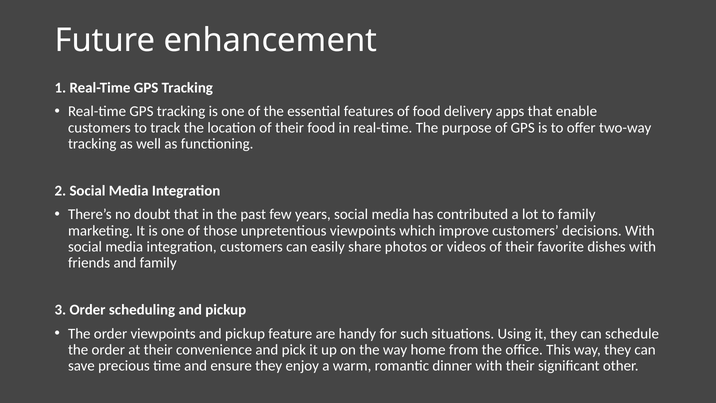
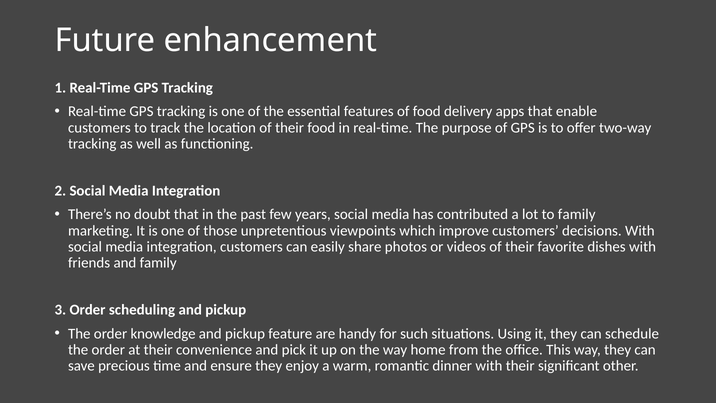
order viewpoints: viewpoints -> knowledge (163, 333)
